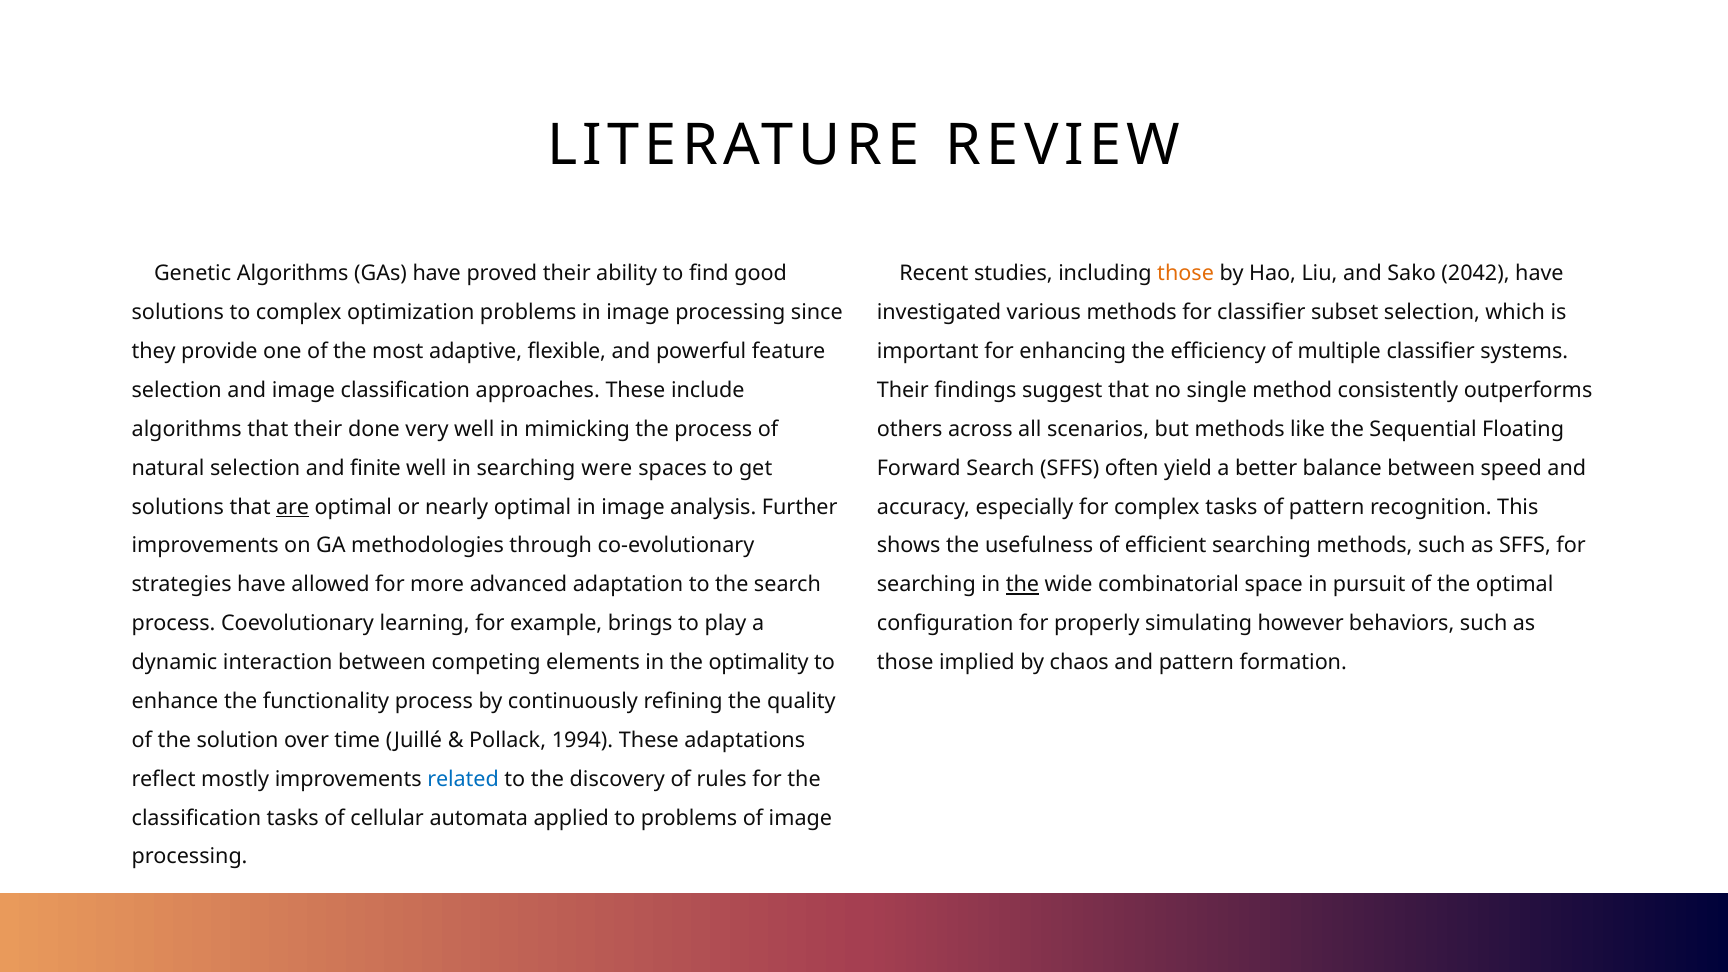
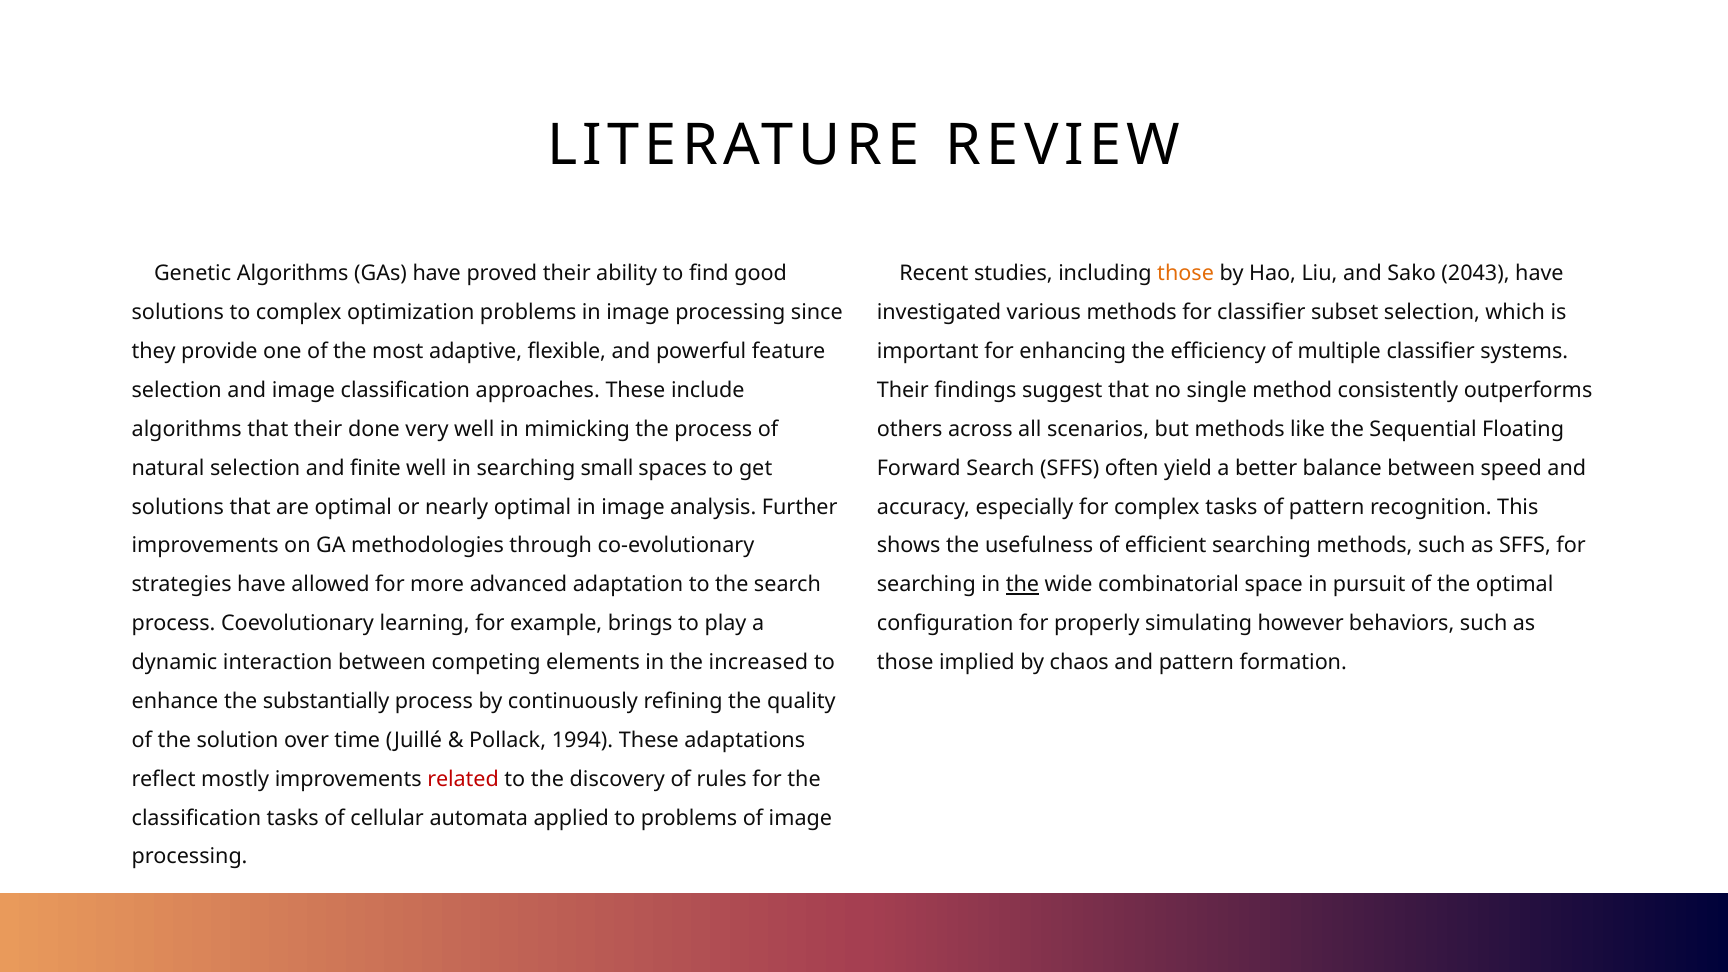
2042: 2042 -> 2043 (1476, 274)
were: were -> small (607, 468)
are underline: present -> none (293, 507)
optimality: optimality -> increased (758, 662)
functionality: functionality -> substantially (326, 701)
related colour: blue -> red (463, 779)
